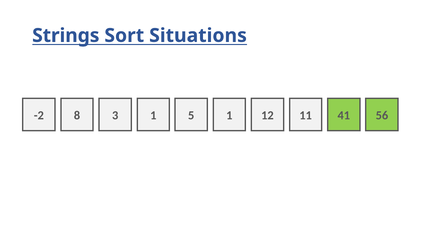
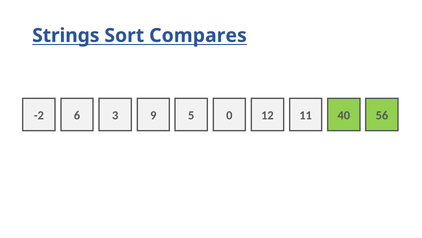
Situations: Situations -> Compares (198, 35)
8: 8 -> 6 (77, 115)
3 1: 1 -> 9 (153, 115)
5 1: 1 -> 0 (229, 115)
41: 41 -> 40 (344, 115)
